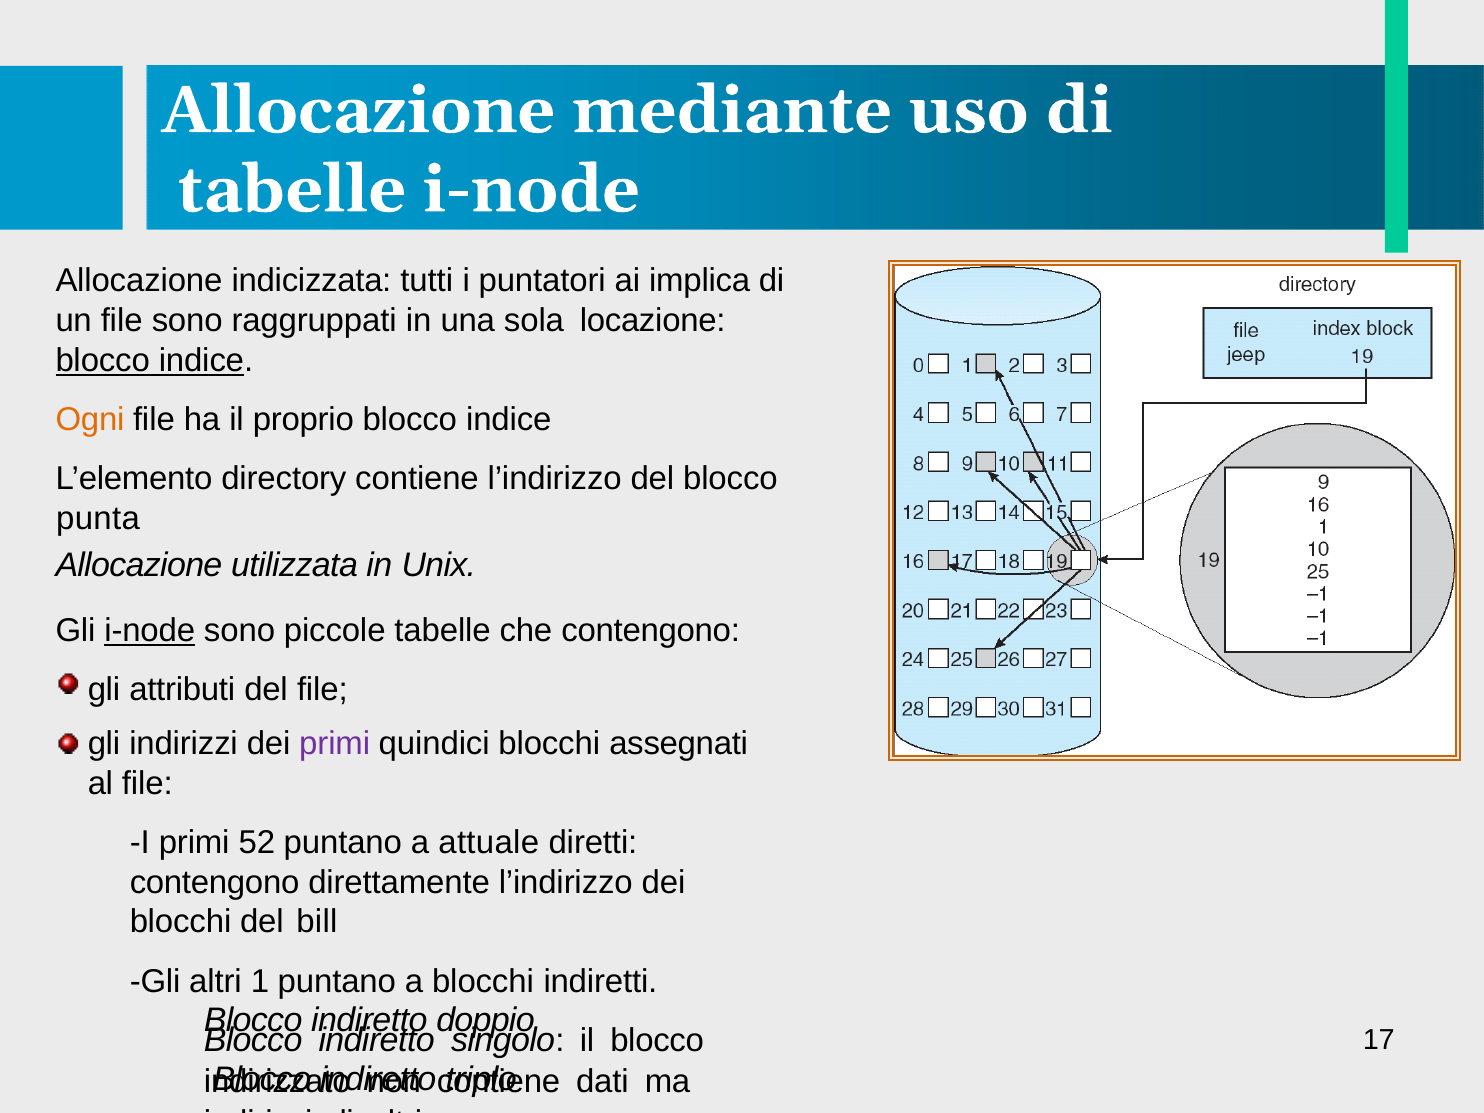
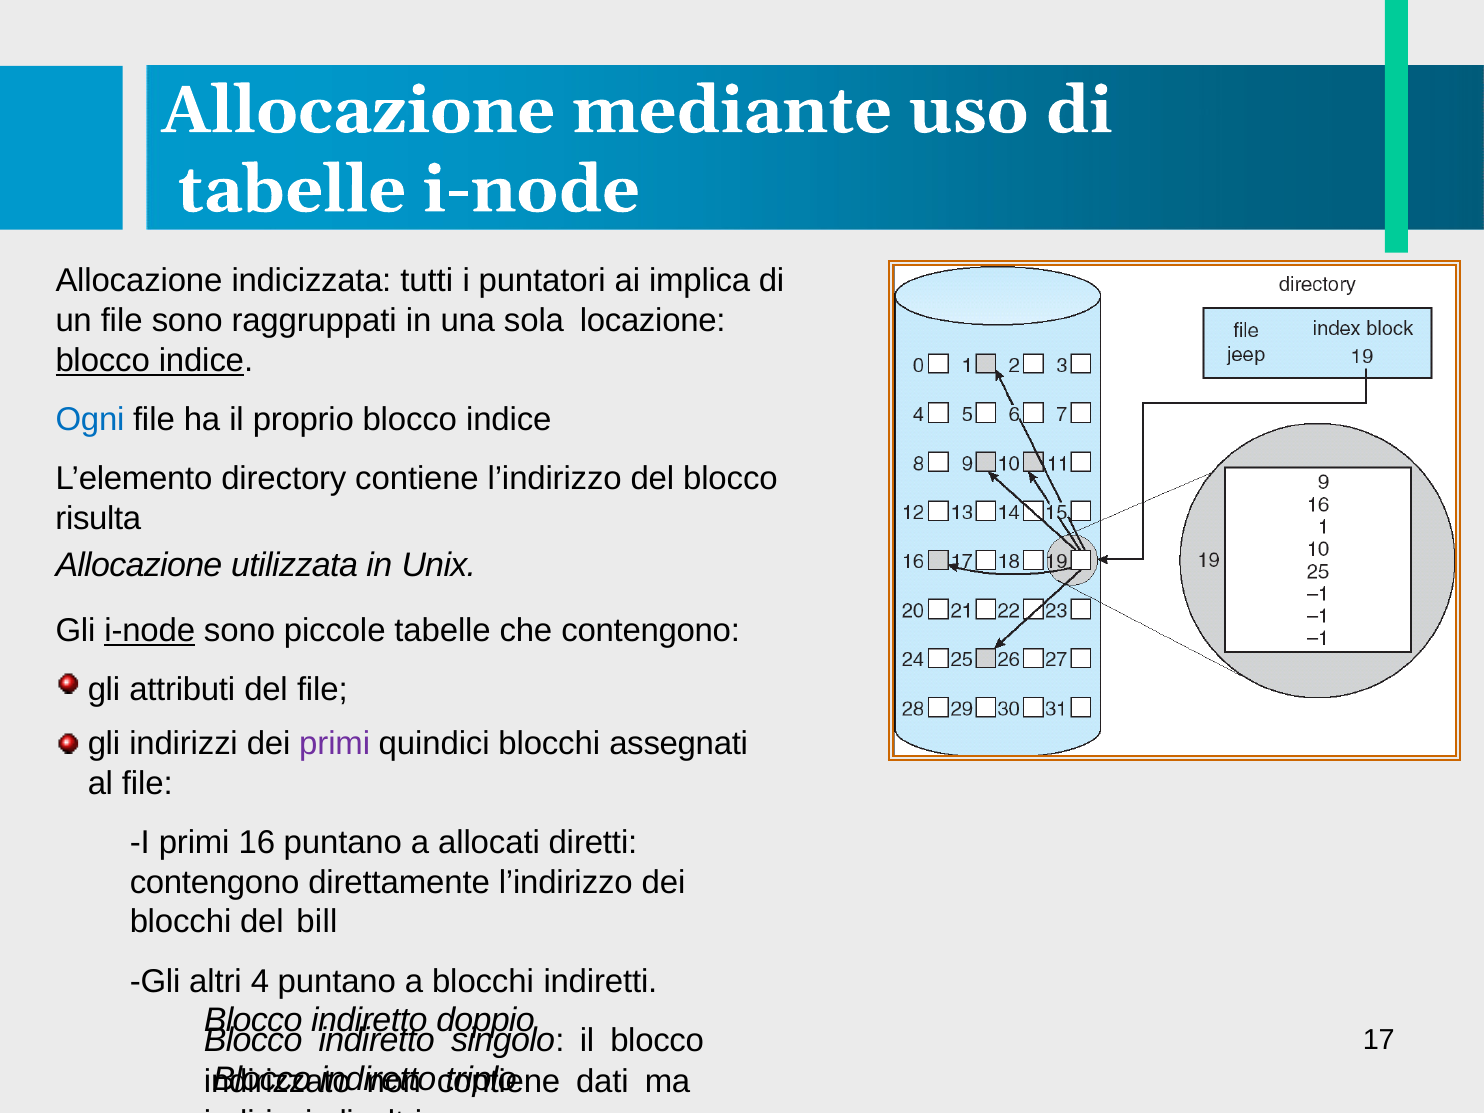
Ogni colour: orange -> blue (90, 420)
punta: punta -> risulta (98, 518)
52: 52 -> 16 (257, 843)
attuale: attuale -> allocati (489, 843)
1: 1 -> 4 (260, 981)
